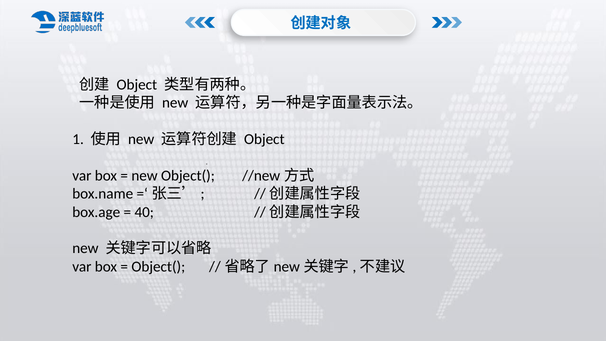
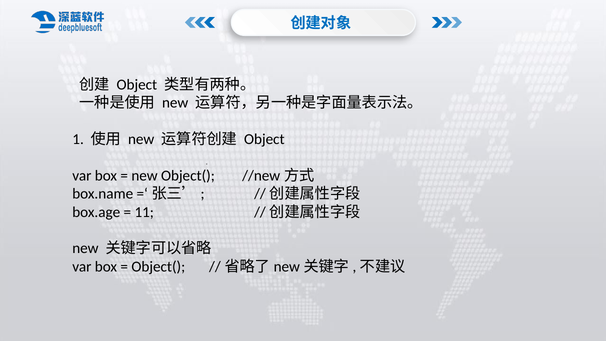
40: 40 -> 11 (144, 212)
